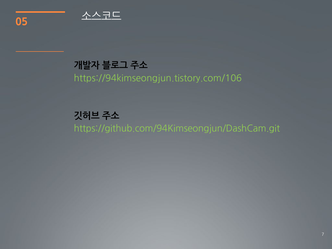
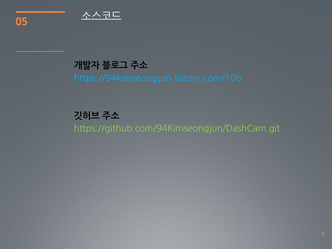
https://94kimseongjun.tistory.com/106 colour: light green -> light blue (158, 78)
